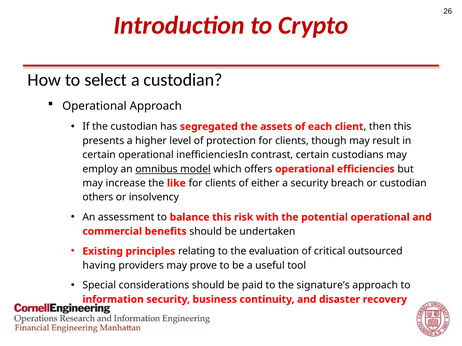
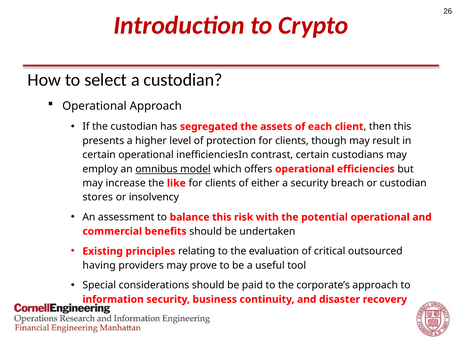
others: others -> stores (98, 198)
signature’s: signature’s -> corporate’s (323, 286)
